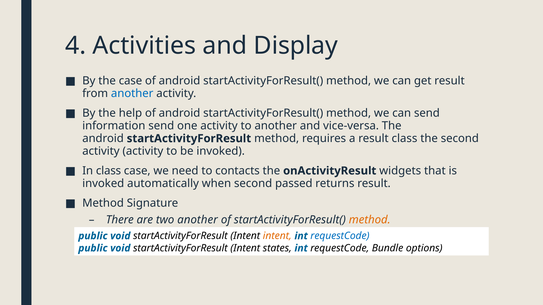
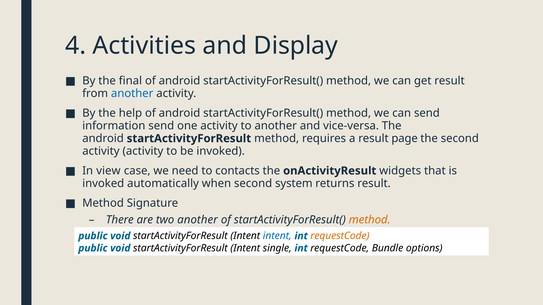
the case: case -> final (130, 81)
result class: class -> page (405, 139)
In class: class -> view (108, 171)
passed: passed -> system (294, 184)
intent colour: orange -> blue (277, 236)
requestCode colour: blue -> orange (340, 236)
states: states -> single (277, 248)
